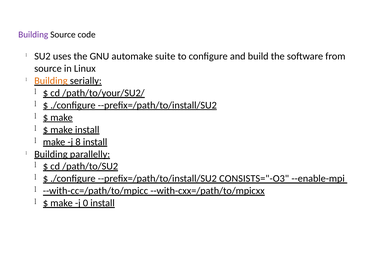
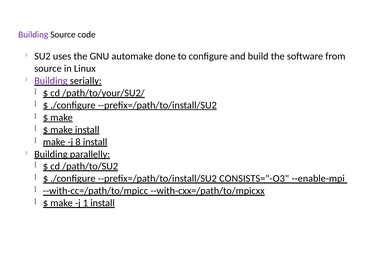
suite: suite -> done (165, 56)
Building colour: orange -> purple (51, 81)
0: 0 -> 1 (85, 203)
